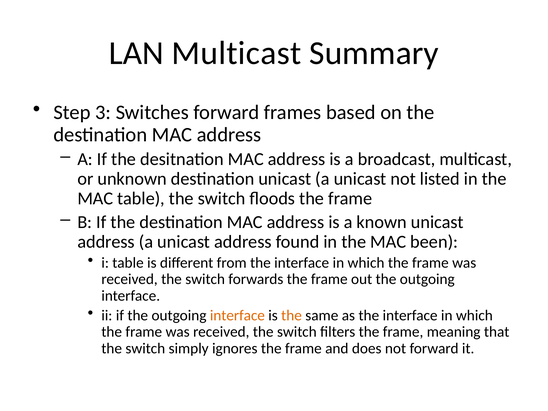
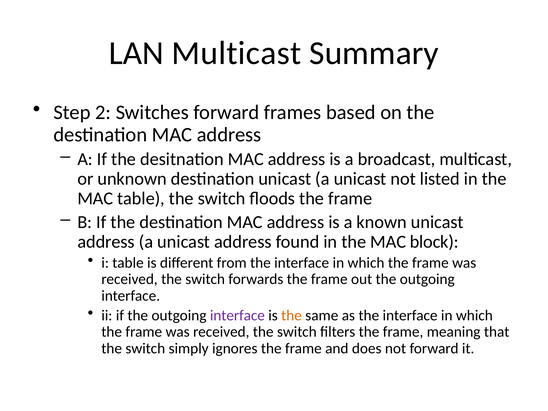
3: 3 -> 2 (103, 112)
been: been -> block (434, 242)
interface colour: orange -> purple (237, 315)
